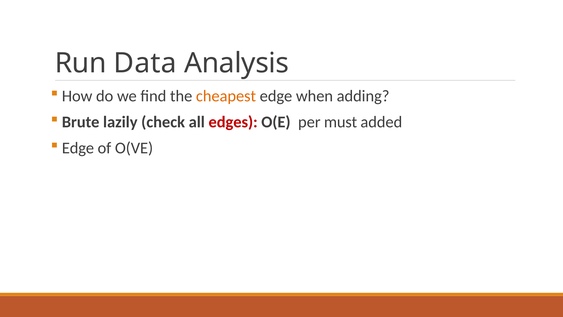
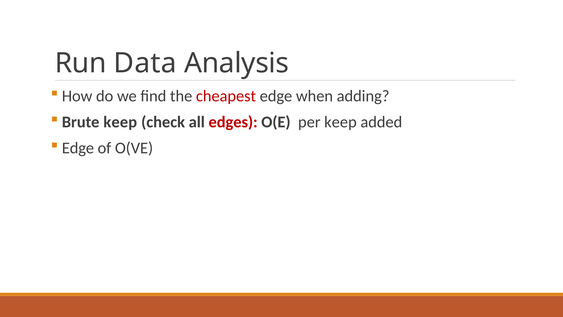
cheapest colour: orange -> red (226, 96)
Brute lazily: lazily -> keep (120, 122)
per must: must -> keep (340, 122)
